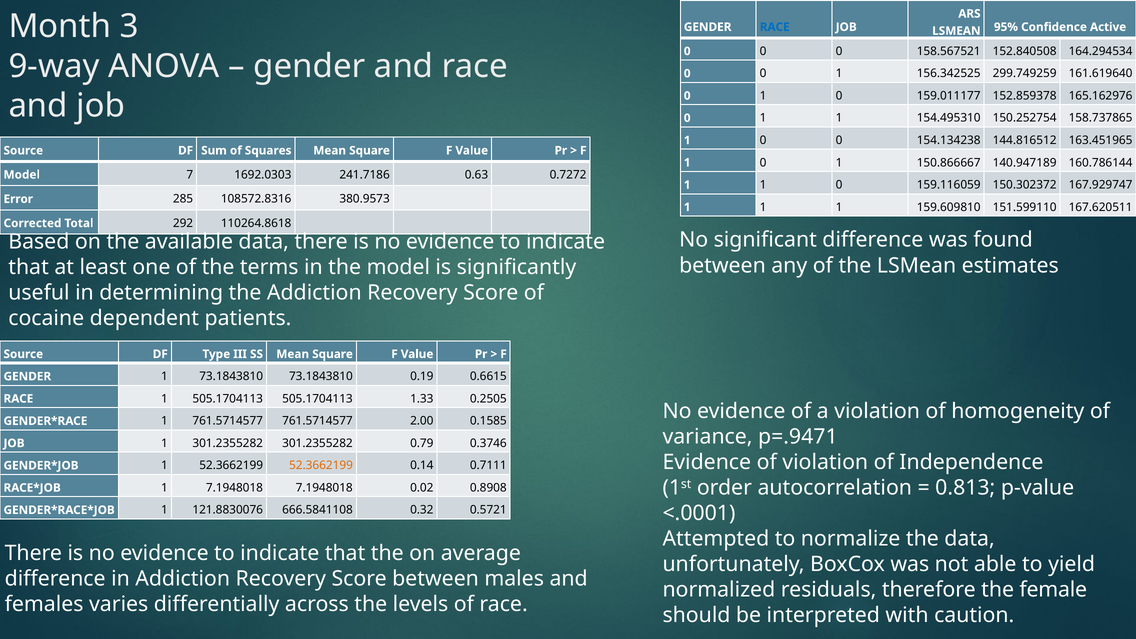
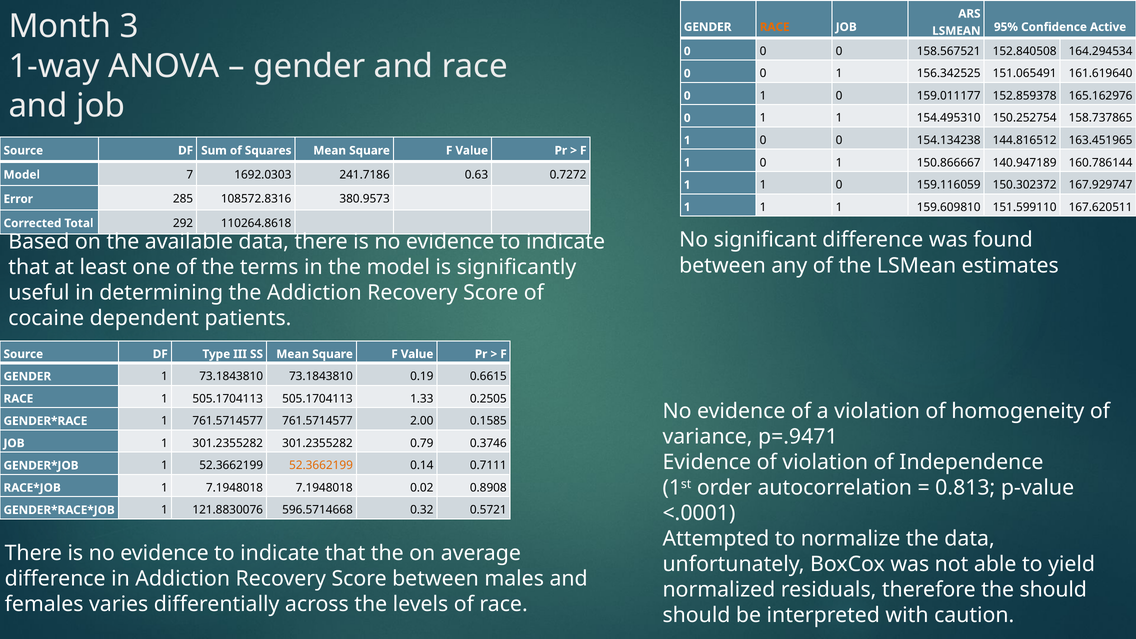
RACE colour: blue -> orange (775, 27)
9-way: 9-way -> 1-way (54, 66)
299.749259: 299.749259 -> 151.065491 (1025, 74)
666.5841108: 666.5841108 -> 596.5714668 (318, 510)
the female: female -> should (1053, 590)
